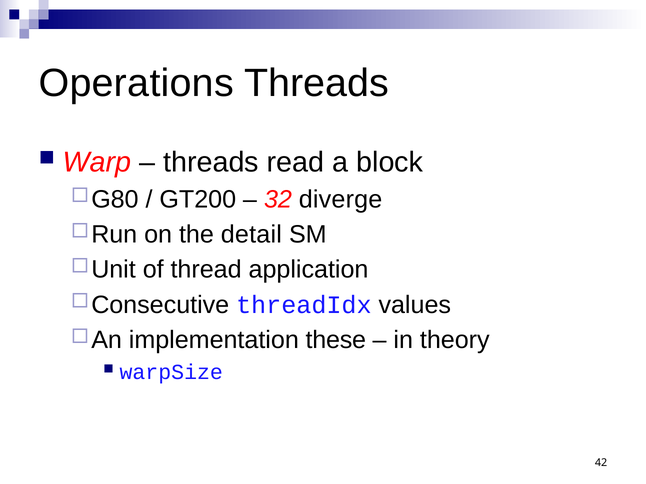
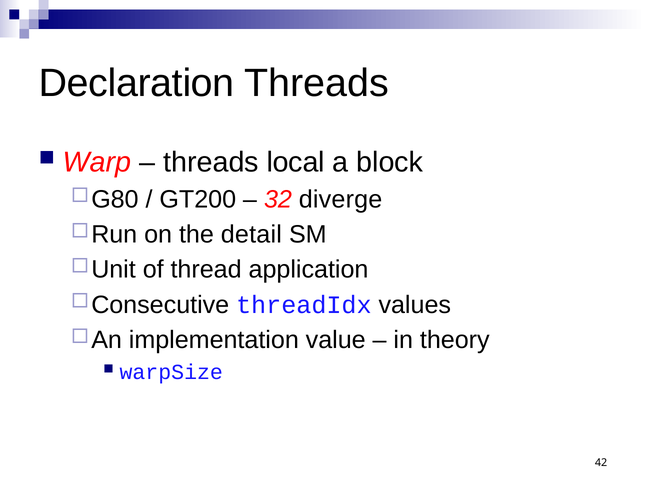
Operations: Operations -> Declaration (137, 83)
read: read -> local (296, 162)
these: these -> value (336, 340)
